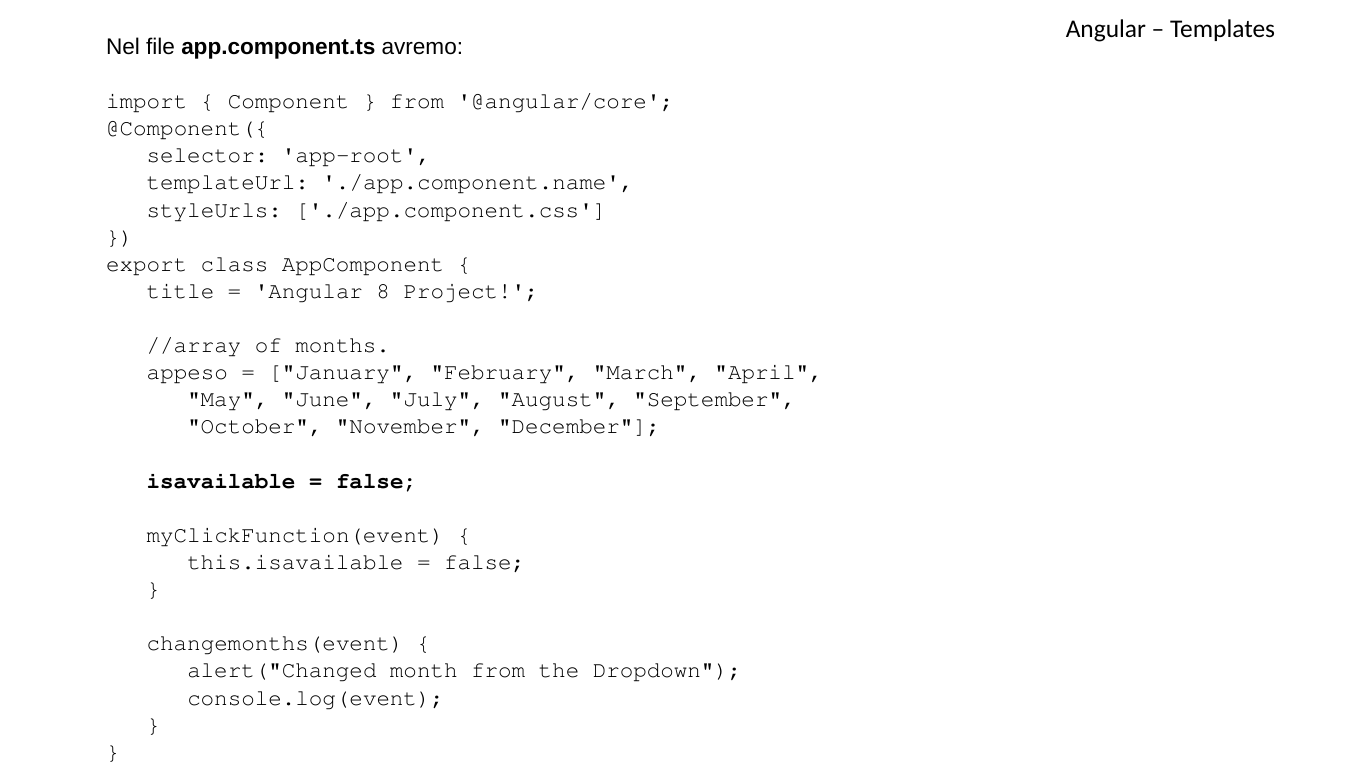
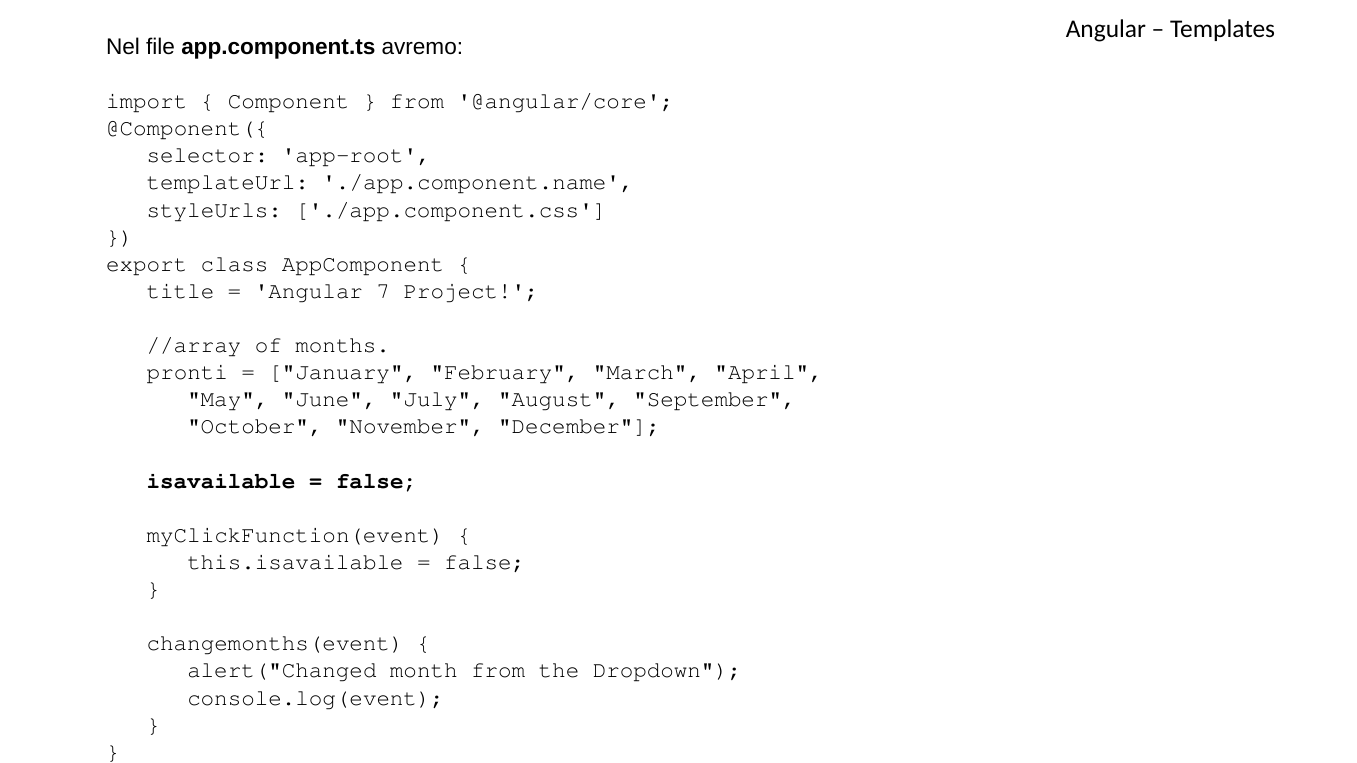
8: 8 -> 7 (383, 291)
appeso: appeso -> pronti (187, 372)
